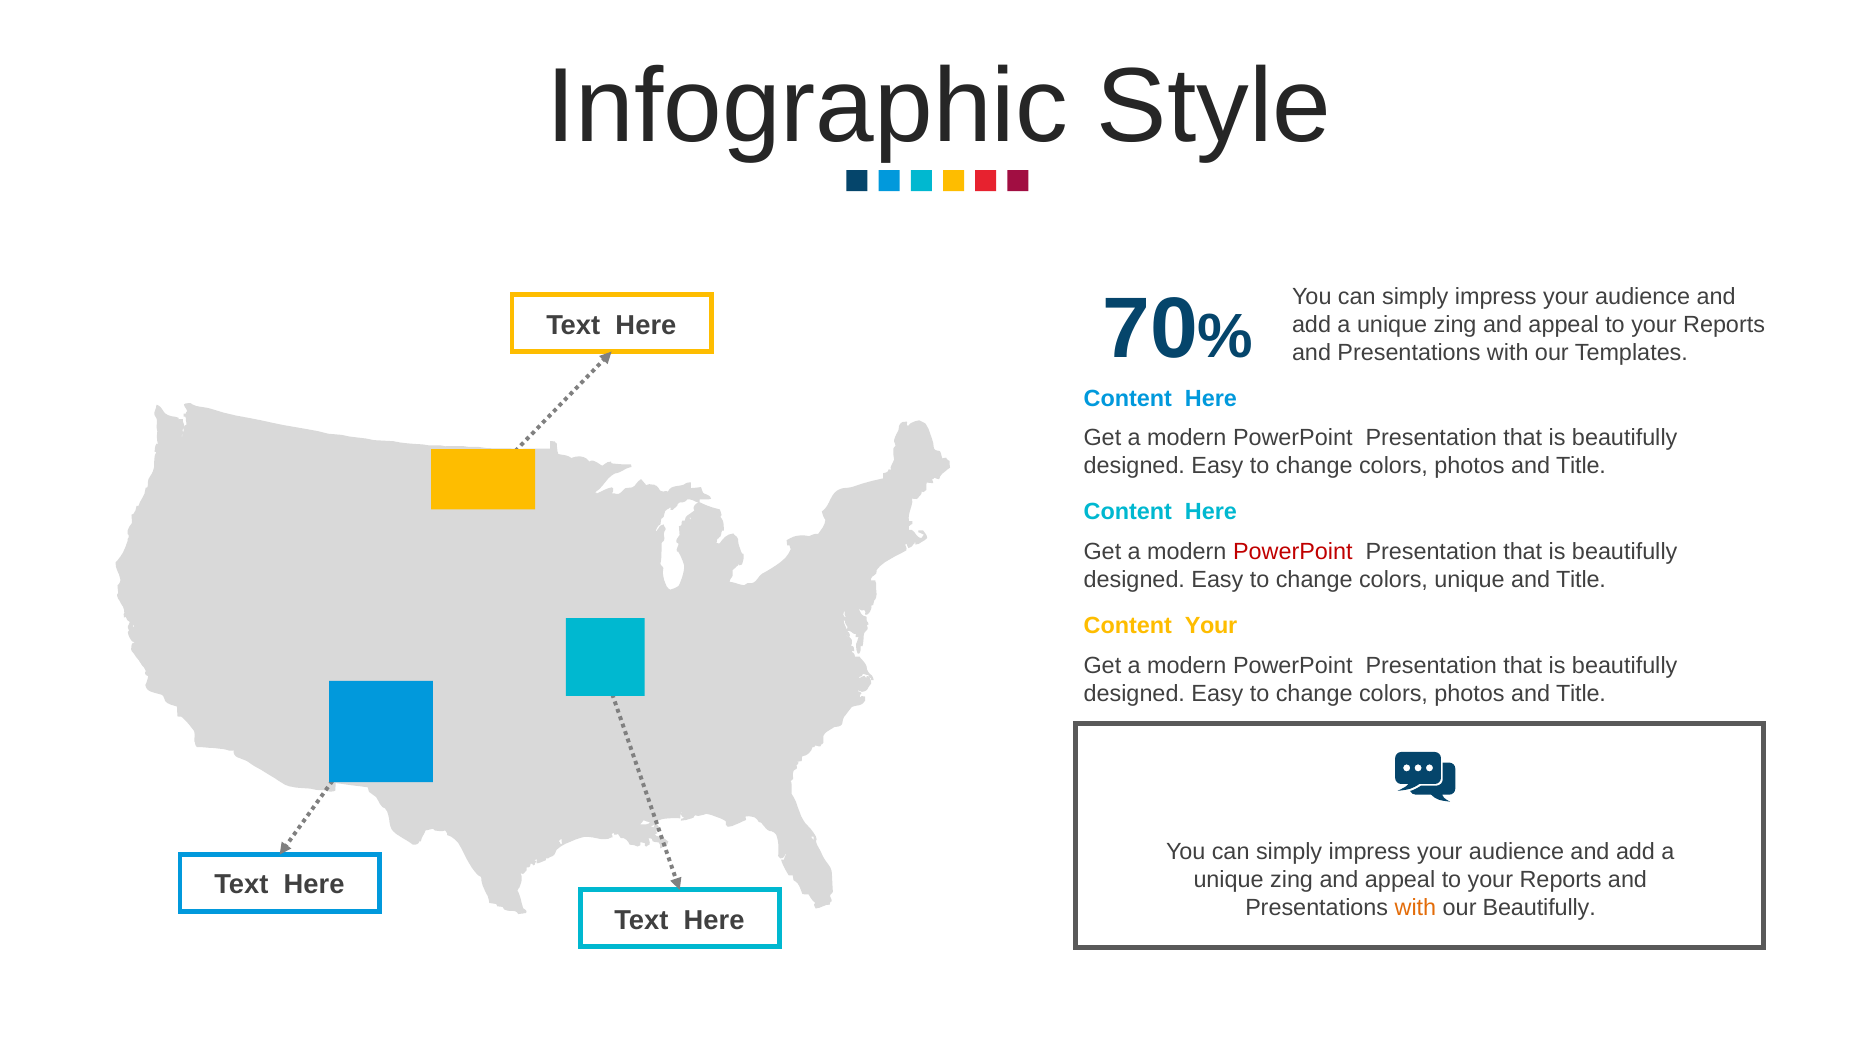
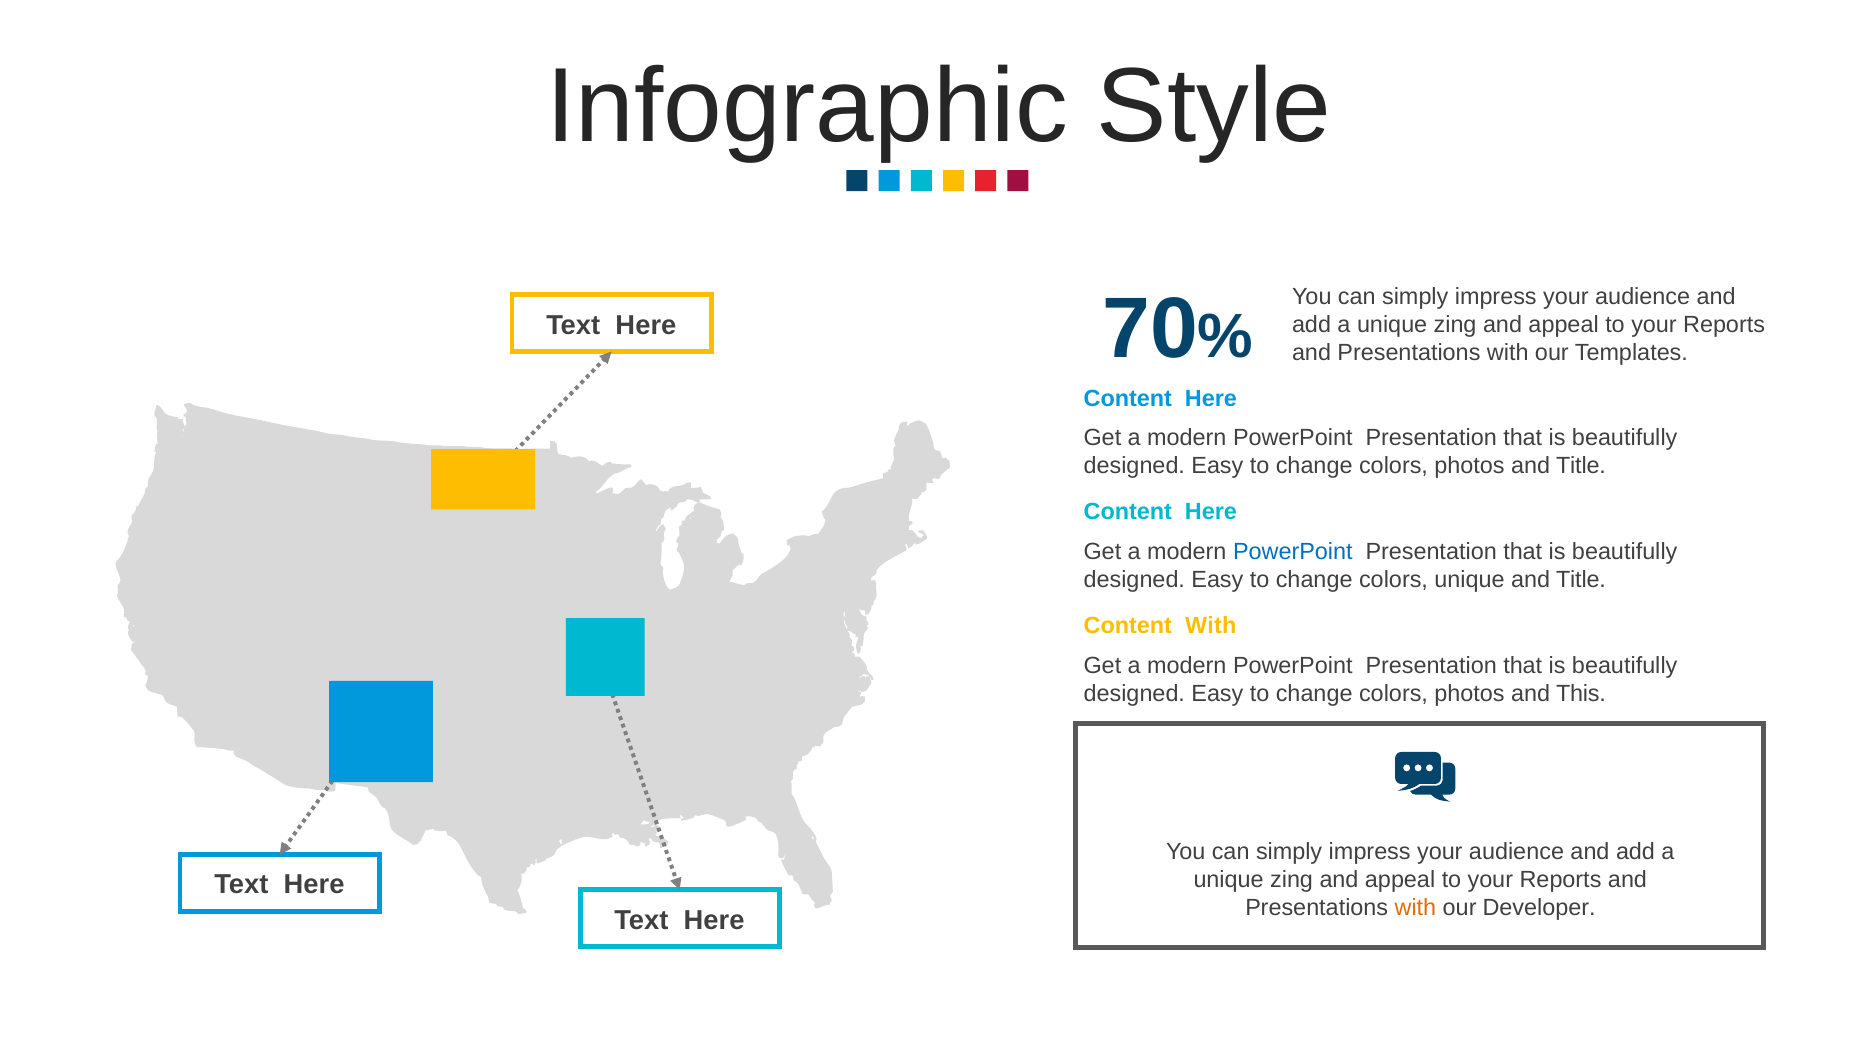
PowerPoint colour: red -> blue (1293, 552)
Content Your: Your -> With (1211, 626)
Title: Title -> This (1581, 694)
our Beautifully: Beautifully -> Developer (1539, 908)
